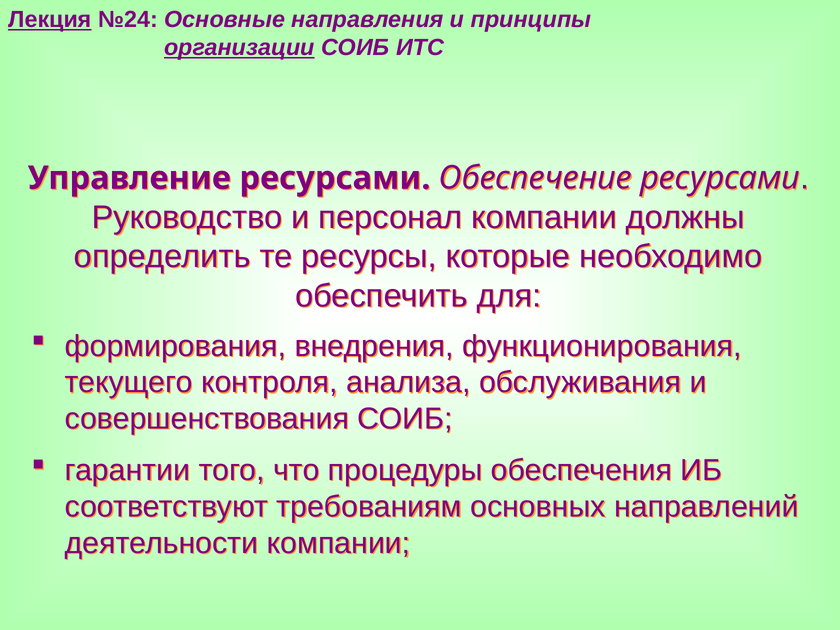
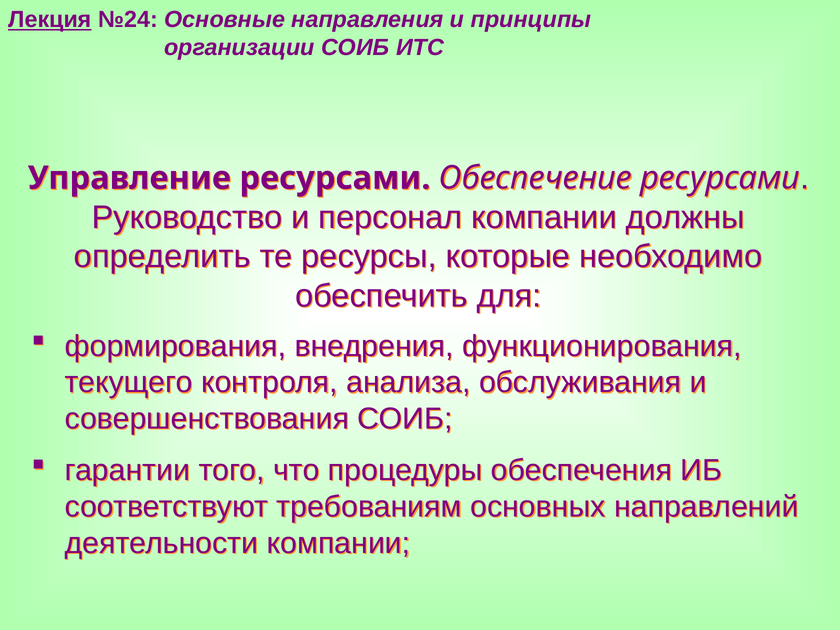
организации underline: present -> none (239, 48)
